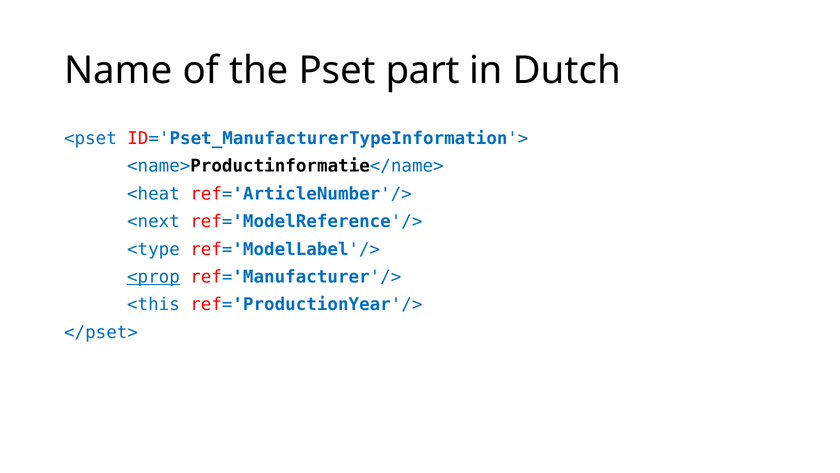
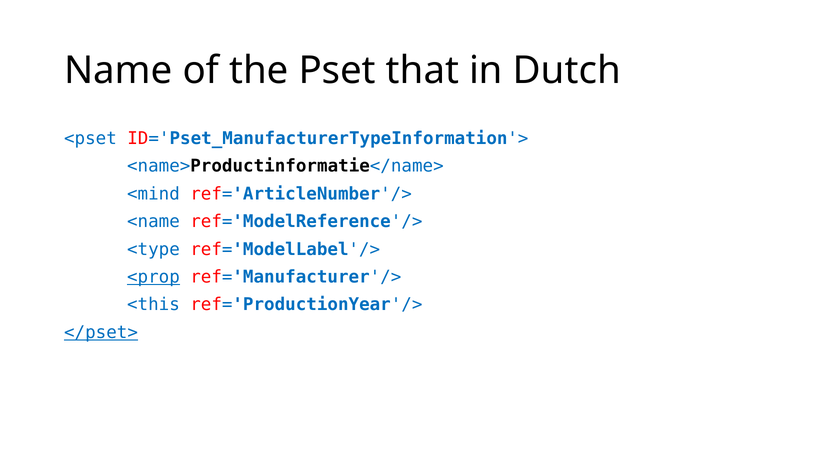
part: part -> that (422, 71)
<heat: <heat -> <mind (153, 194)
<next: <next -> <name (153, 221)
</pset> underline: none -> present (101, 332)
